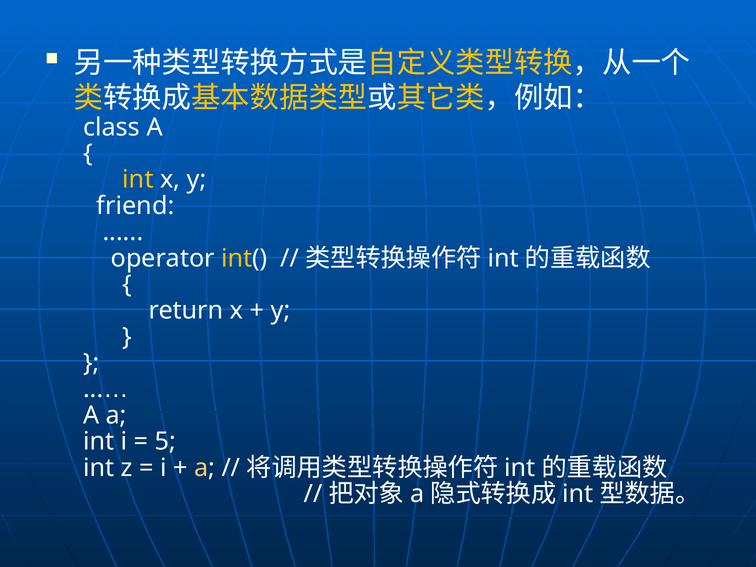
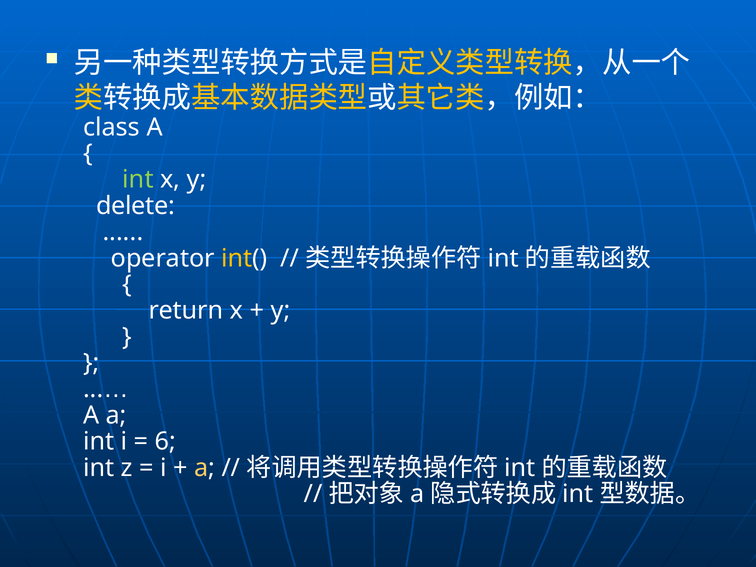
int colour: yellow -> light green (138, 180)
friend: friend -> delete (136, 206)
5: 5 -> 6 (165, 442)
